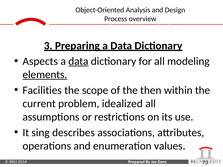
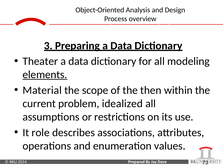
Aspects: Aspects -> Theater (40, 61)
data underline: present -> none (78, 61)
Facilities: Facilities -> Material (42, 90)
sing: sing -> role (41, 133)
